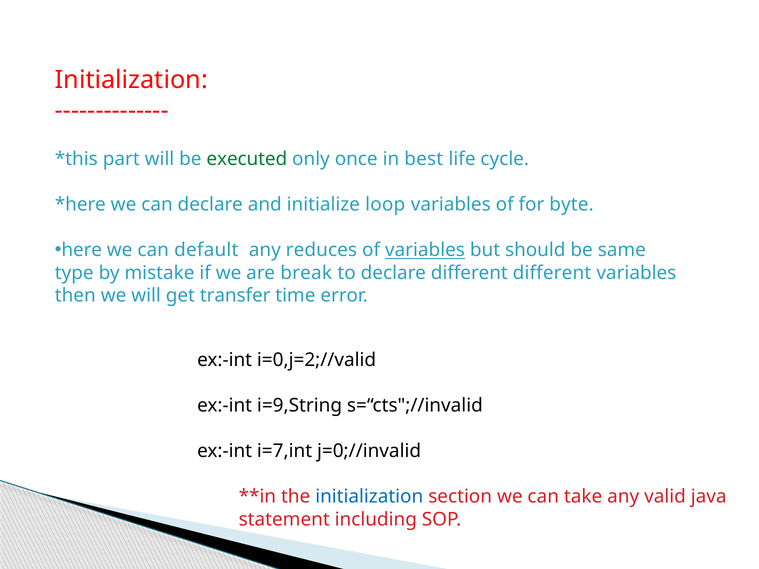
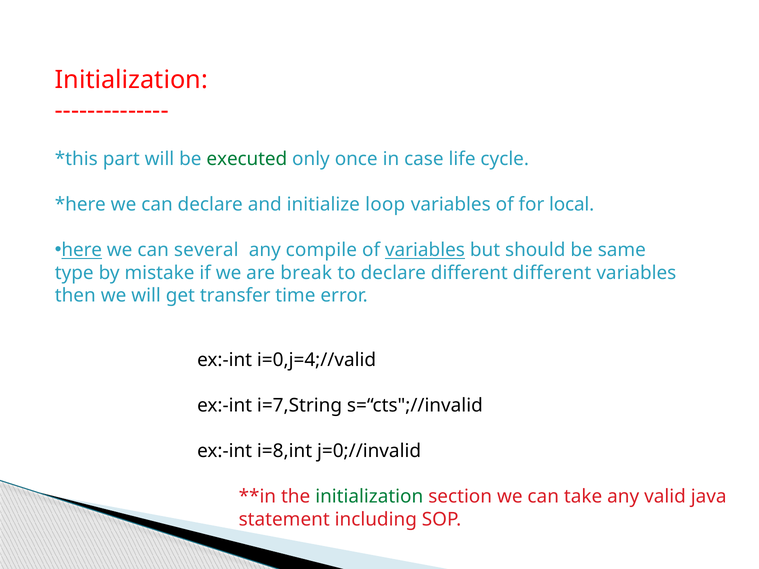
best: best -> case (424, 159)
byte: byte -> local (572, 205)
here underline: none -> present (82, 250)
default: default -> several (206, 250)
reduces: reduces -> compile (321, 250)
i=0,j=2;//valid: i=0,j=2;//valid -> i=0,j=4;//valid (317, 360)
i=9,String: i=9,String -> i=7,String (300, 406)
i=7,int: i=7,int -> i=8,int (285, 451)
initialization colour: blue -> green (369, 497)
